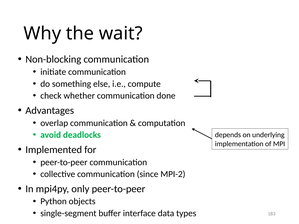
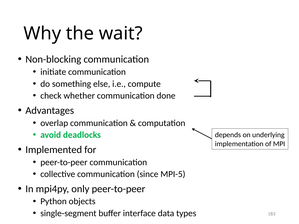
MPI-2: MPI-2 -> MPI-5 (173, 174)
